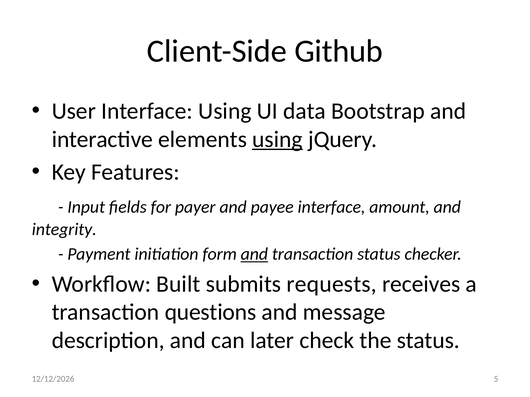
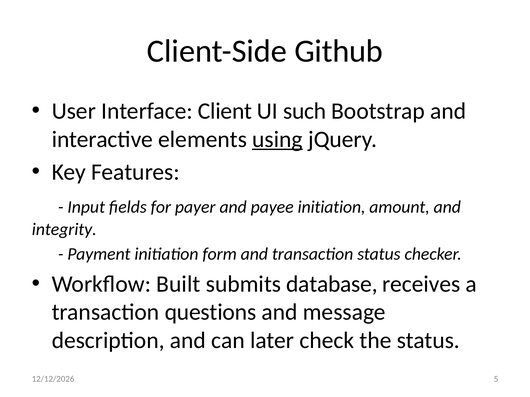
Interface Using: Using -> Client (225, 111)
data: data -> such (305, 111)
payee interface: interface -> initiation (332, 207)
and underline: present -> none (254, 254)
requests: requests -> database (332, 284)
